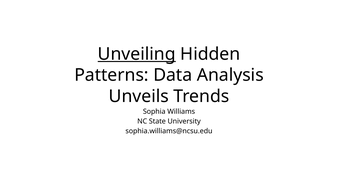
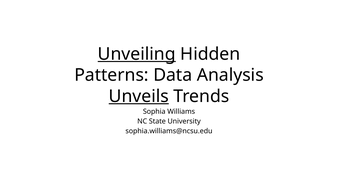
Unveils underline: none -> present (139, 96)
